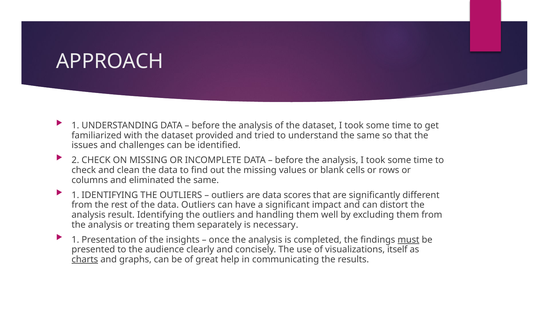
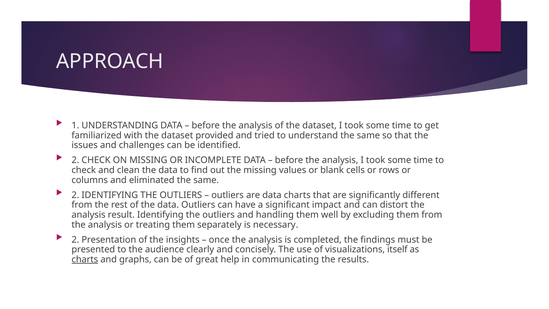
1: 1 -> 2 (75, 195)
data scores: scores -> charts (297, 195)
1: 1 -> 2 (75, 240)
must underline: present -> none (408, 240)
